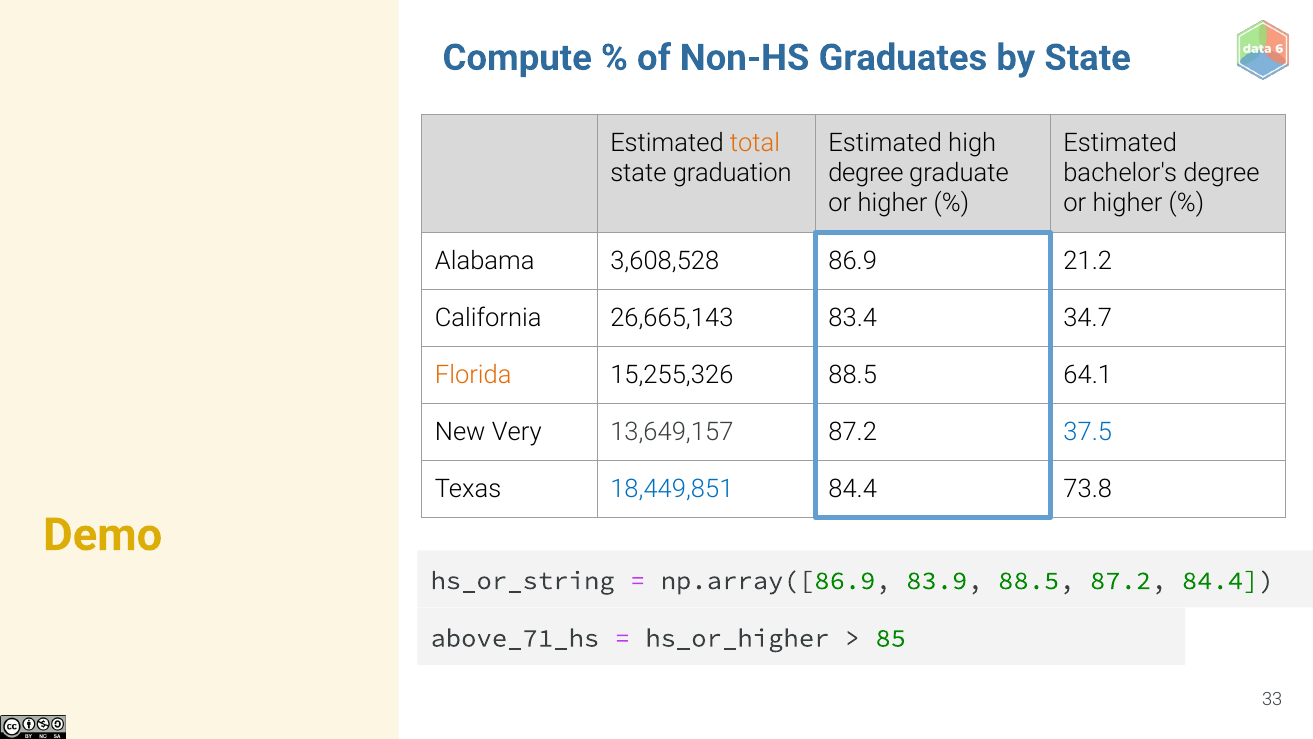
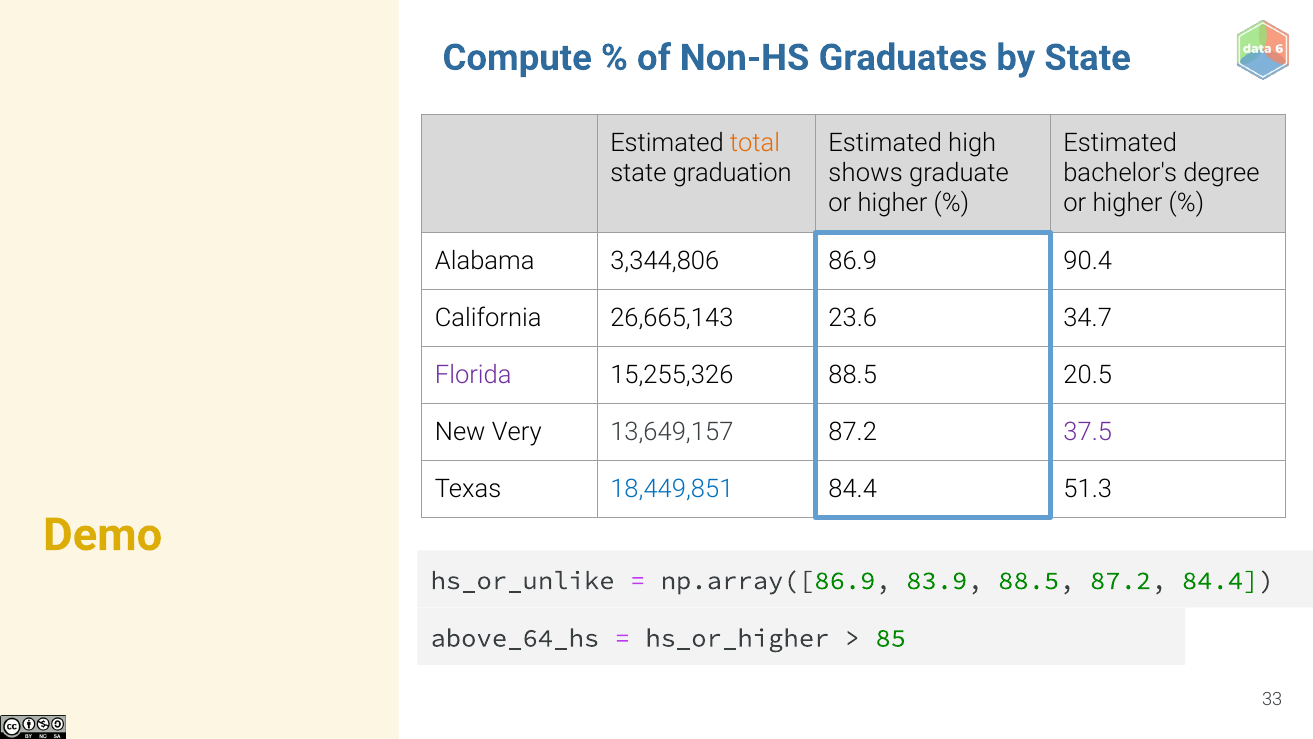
degree: degree -> shows (866, 173)
3,608,528: 3,608,528 -> 3,344,806 (665, 261)
21.2: 21.2 -> 90.4 (1088, 261)
83.4: 83.4 -> 23.6 (853, 318)
Florida colour: orange -> purple (473, 375)
64.1: 64.1 -> 20.5 (1088, 375)
37.5 colour: blue -> purple (1088, 432)
73.8: 73.8 -> 51.3 (1088, 488)
hs_or_string: hs_or_string -> hs_or_unlike (523, 580)
above_71_hs: above_71_hs -> above_64_hs (515, 638)
